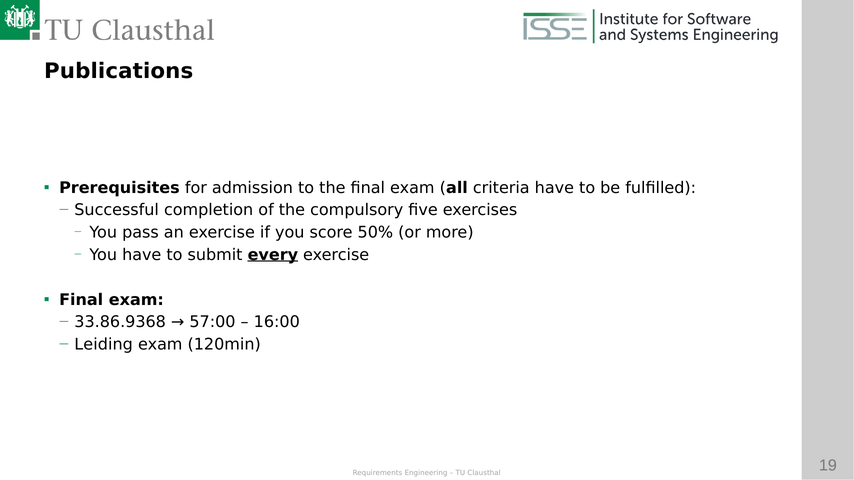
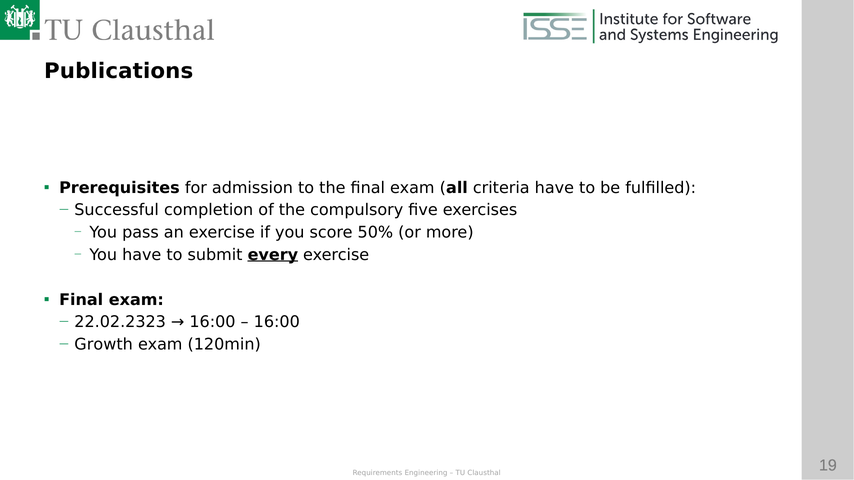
33.86.9368: 33.86.9368 -> 22.02.2323 (120, 322)
57:00: 57:00 -> 16:00 (212, 322)
Leiding: Leiding -> Growth (104, 345)
